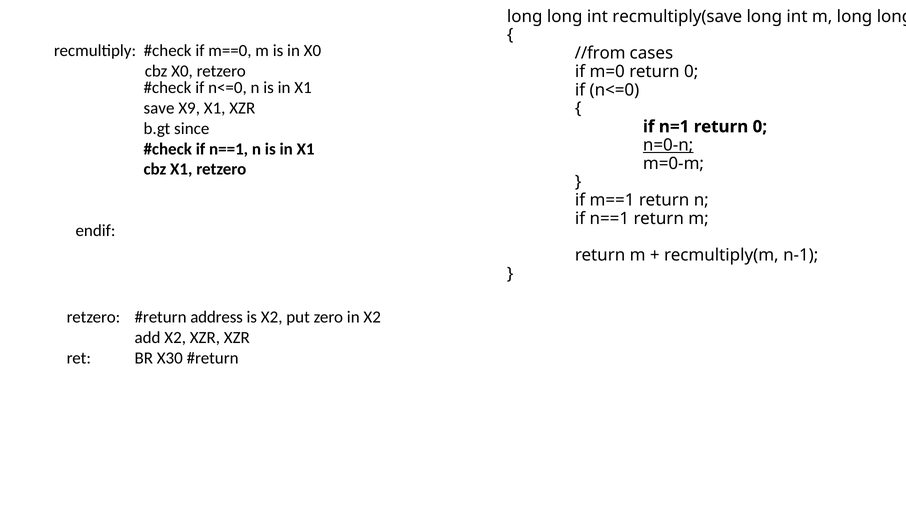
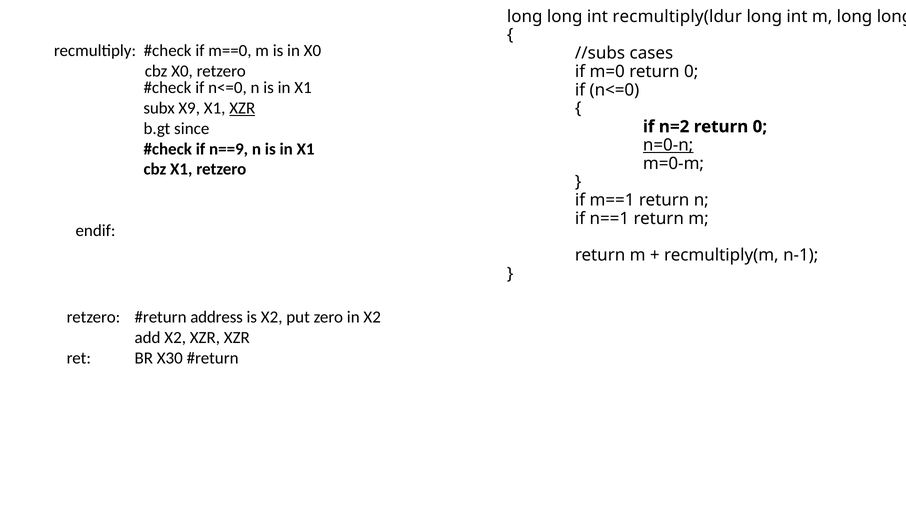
recmultiply(save: recmultiply(save -> recmultiply(ldur (677, 16)
//from: //from -> //subs (600, 53)
save: save -> subx (159, 108)
XZR underline: none -> present (242, 108)
n=1: n=1 -> n=2 (674, 127)
n==1: n==1 -> n==9 (229, 149)
